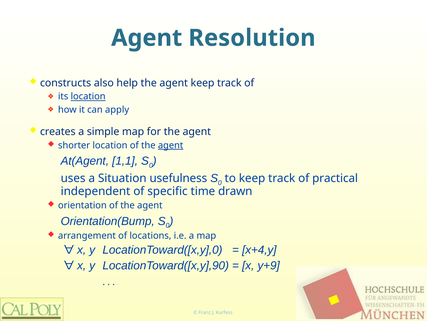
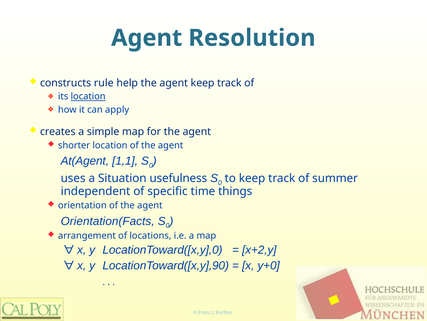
also: also -> rule (104, 83)
agent underline: present -> none (171, 145)
practical: practical -> summer (335, 178)
drawn: drawn -> things (235, 191)
Orientation(Bump: Orientation(Bump -> Orientation(Facts (108, 221)
x+4,y: x+4,y -> x+2,y (259, 250)
y+9: y+9 -> y+0 (269, 265)
